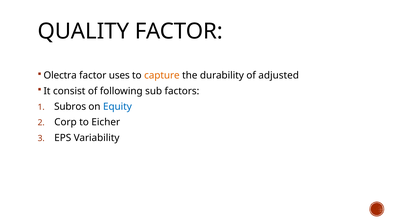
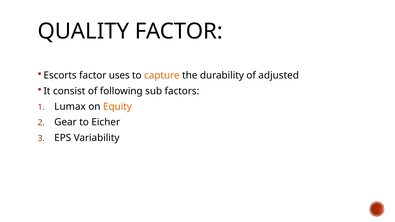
Olectra: Olectra -> Escorts (60, 75)
Subros: Subros -> Lumax (70, 107)
Equity colour: blue -> orange (117, 107)
Corp: Corp -> Gear (65, 122)
